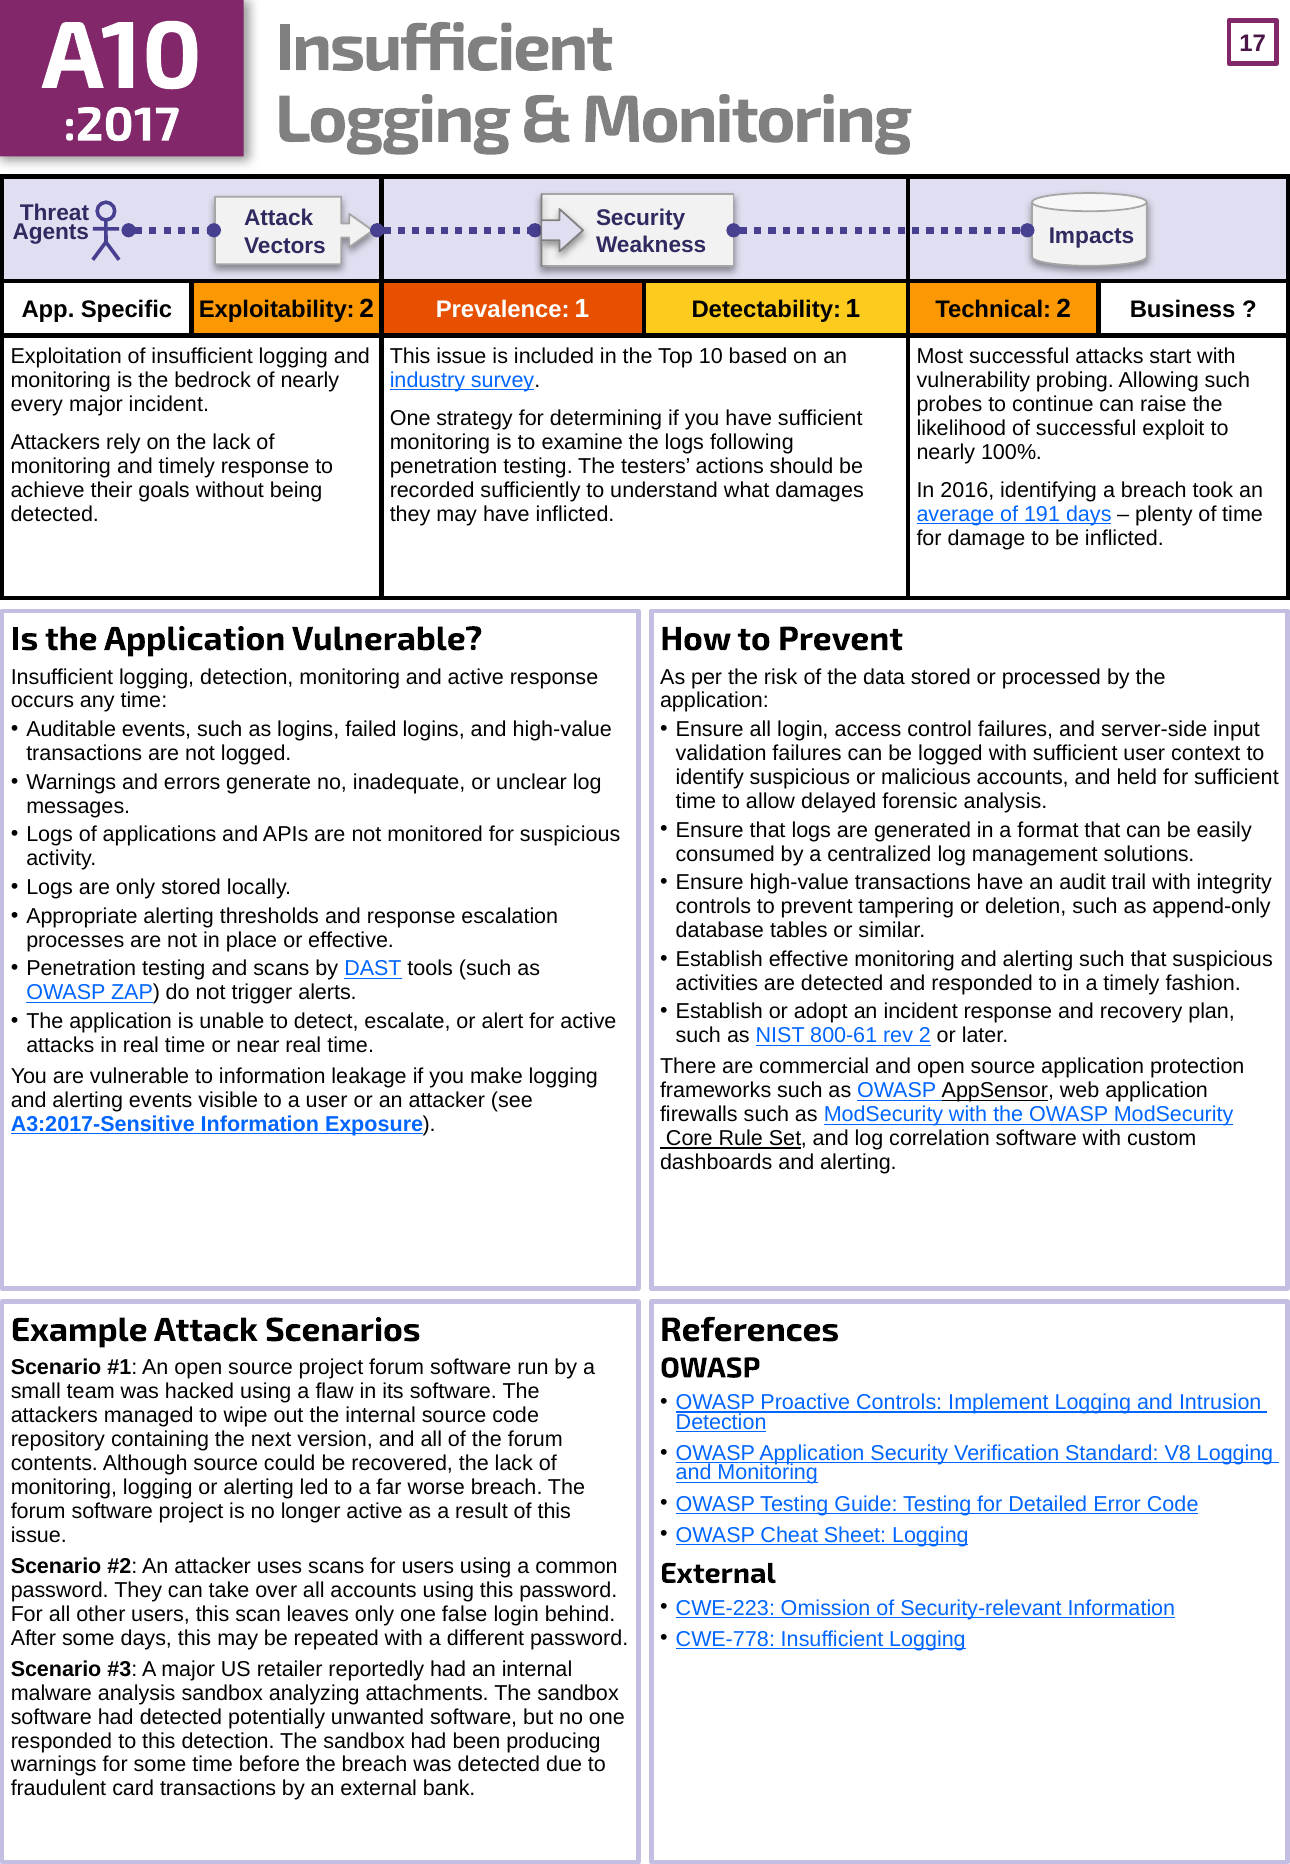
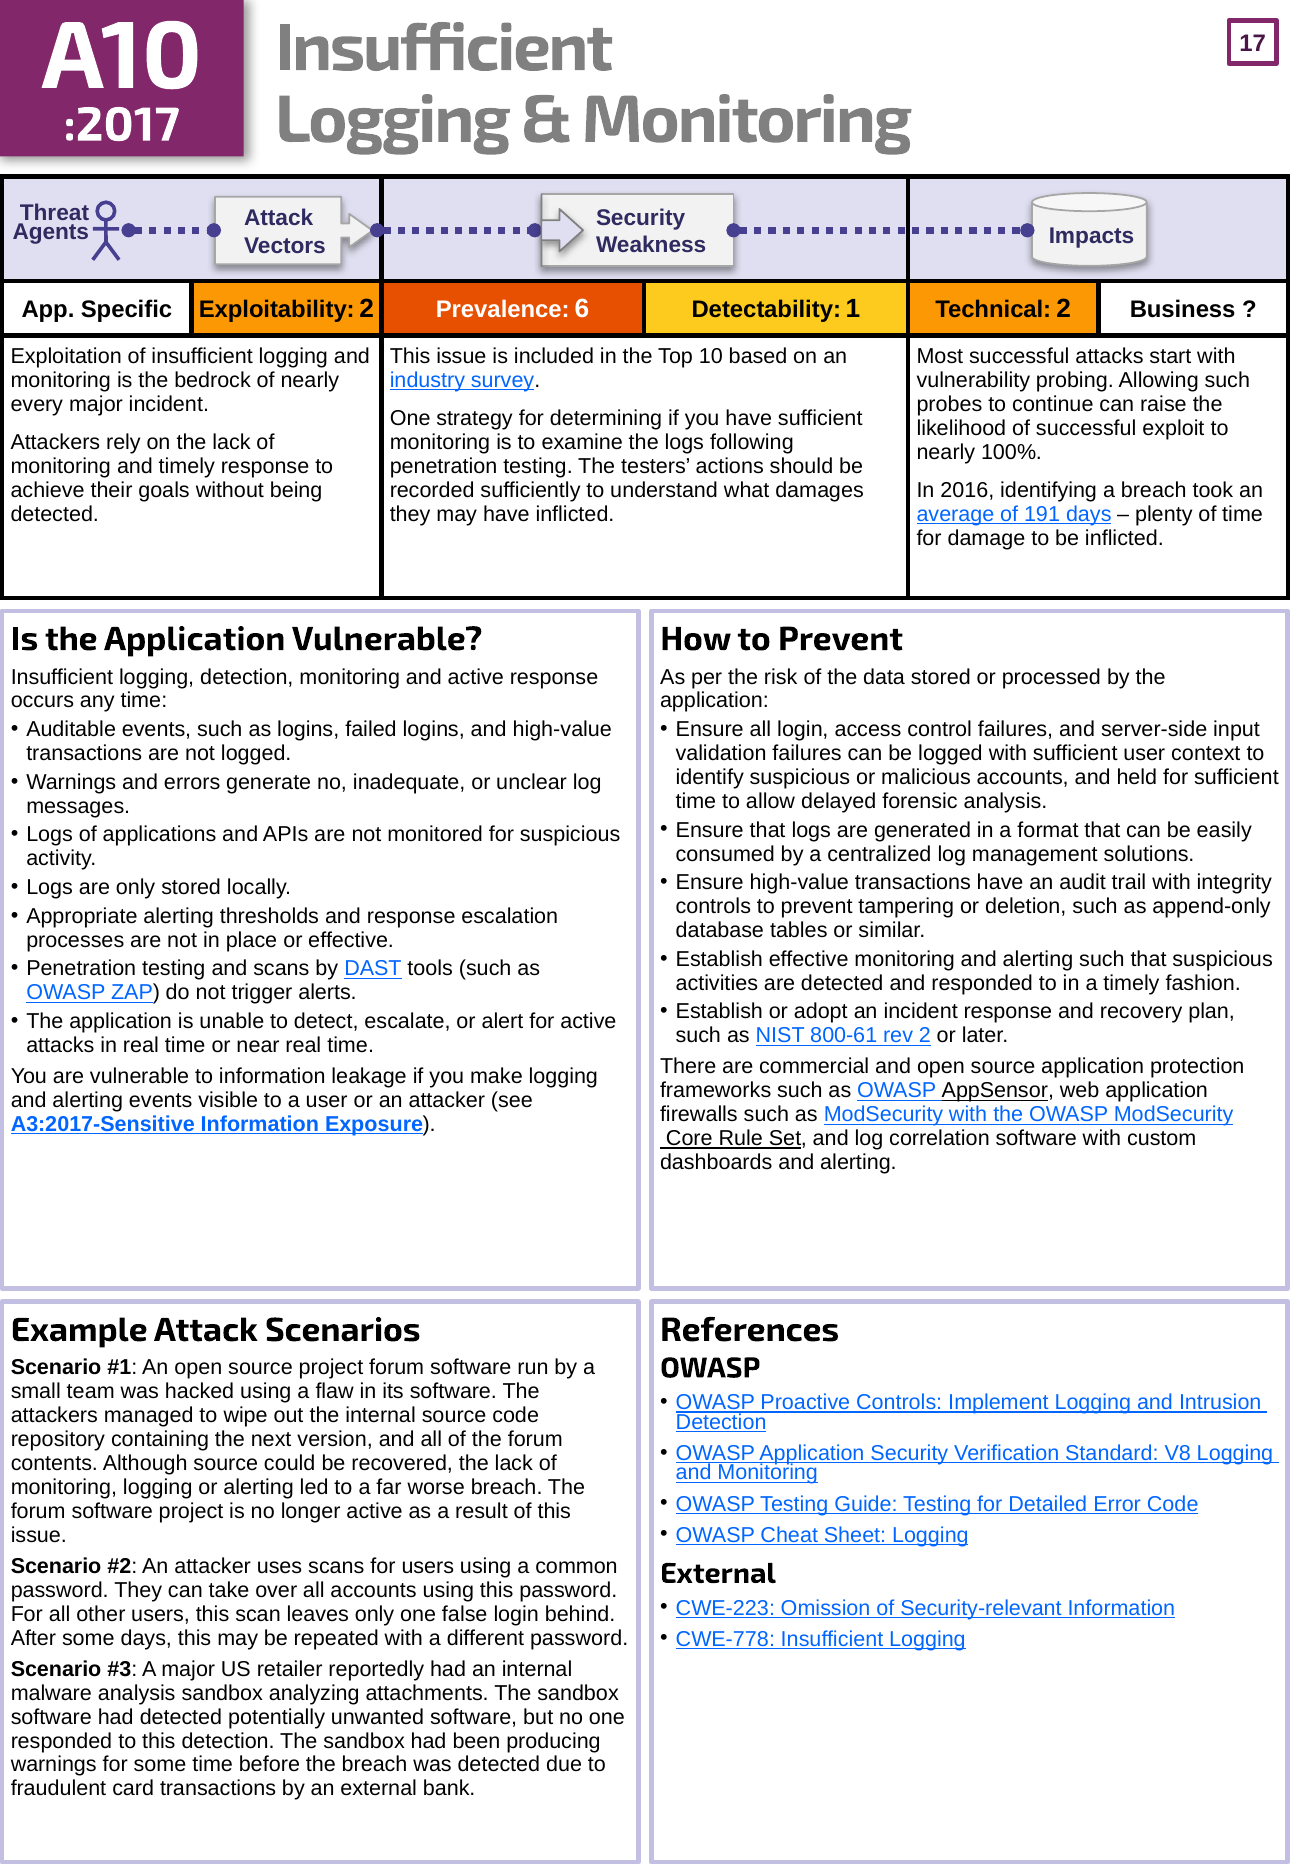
Prevalence 1: 1 -> 6 (582, 308)
